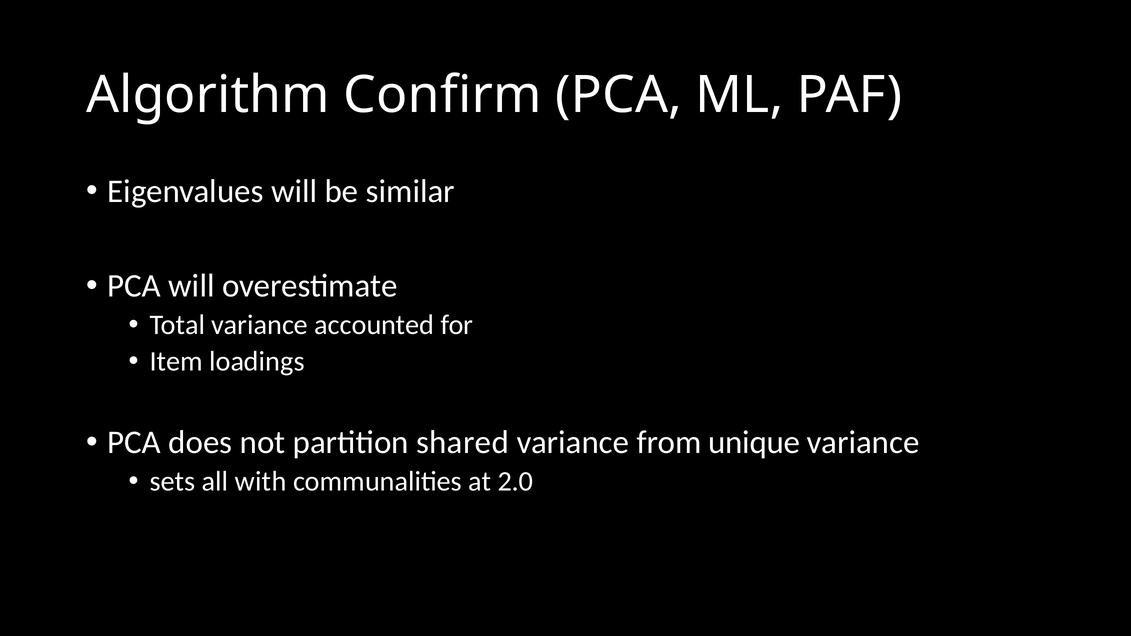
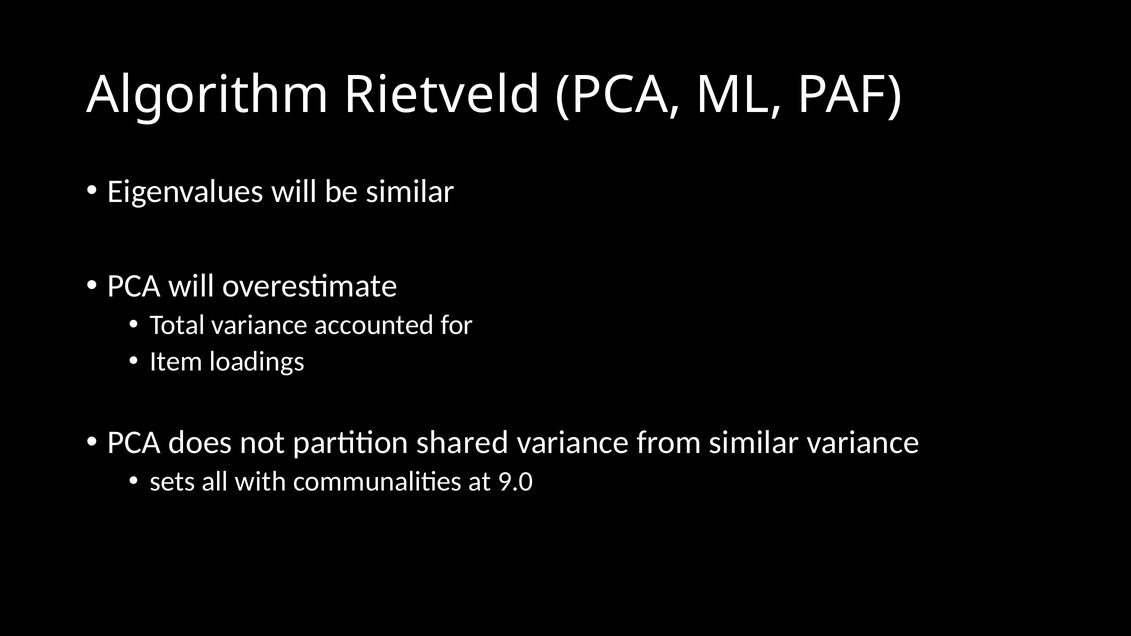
Confirm: Confirm -> Rietveld (442, 95)
from unique: unique -> similar (754, 443)
2.0: 2.0 -> 9.0 (515, 482)
